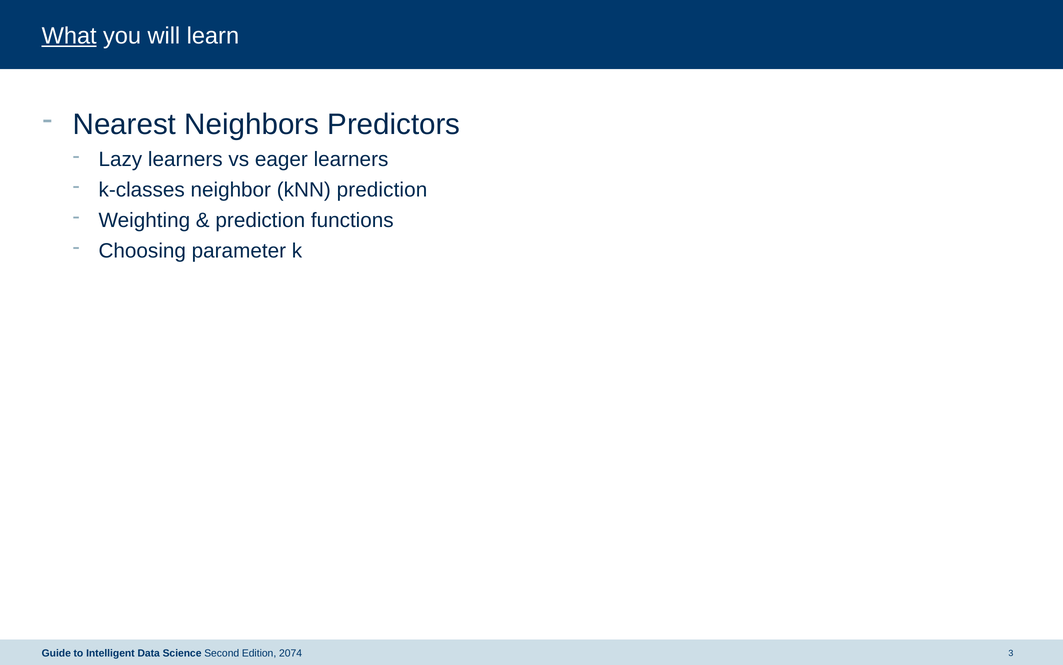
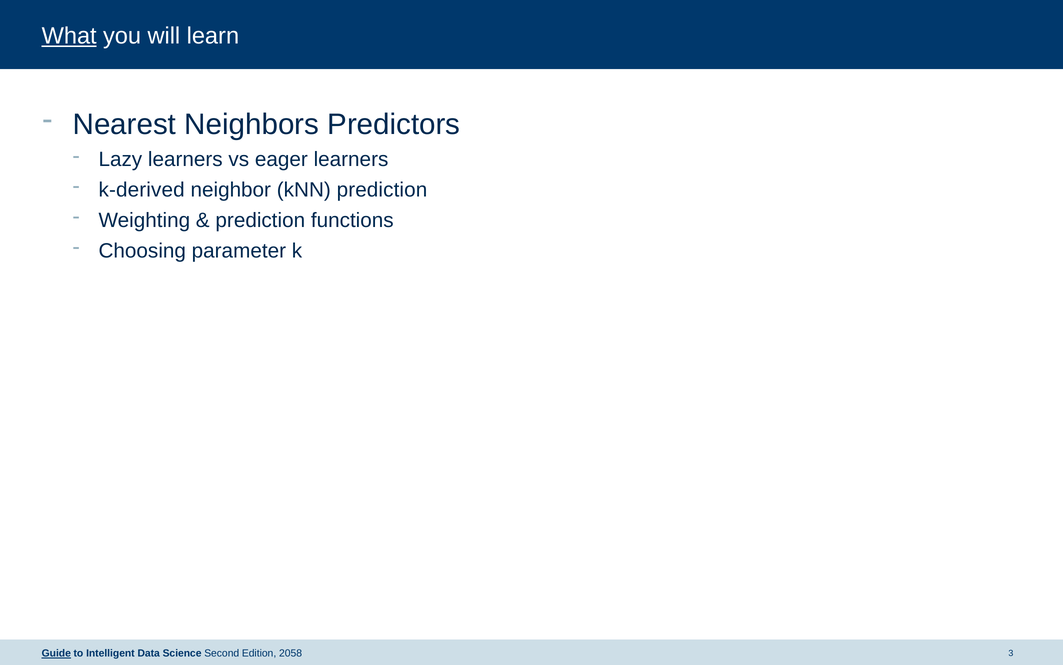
k-classes: k-classes -> k-derived (142, 190)
Guide underline: none -> present (56, 653)
2074: 2074 -> 2058 (291, 653)
